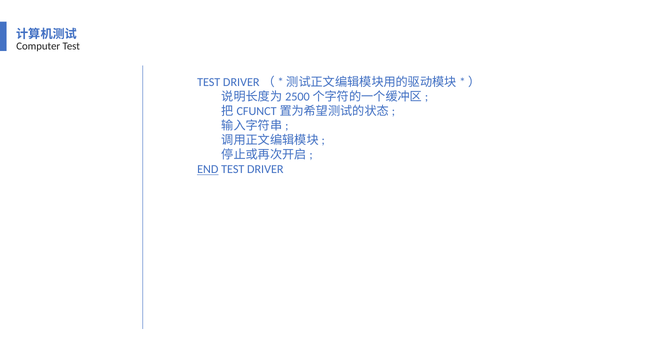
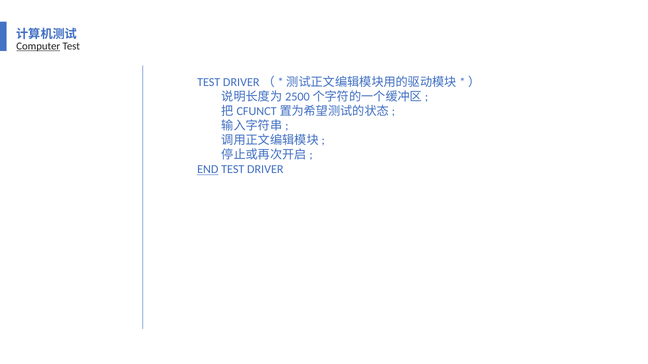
Computer underline: none -> present (38, 46)
